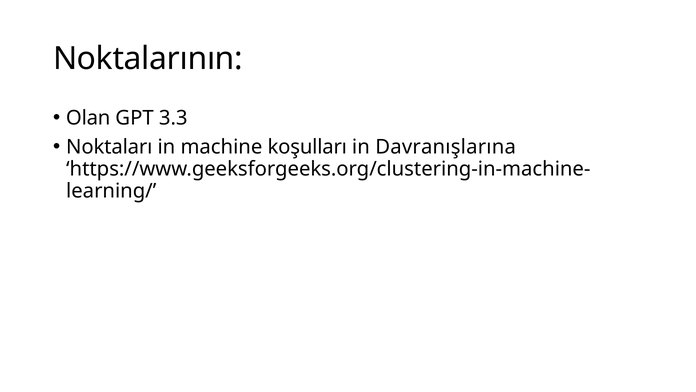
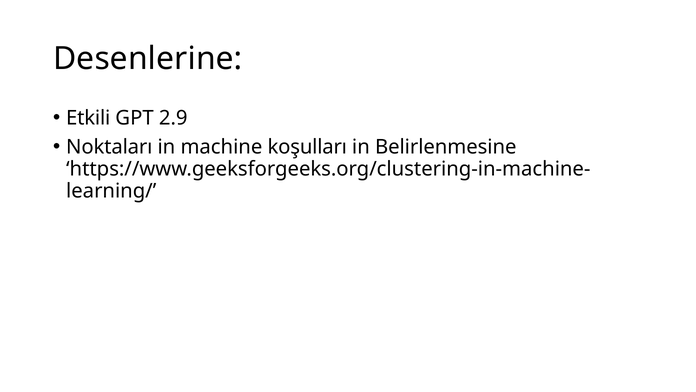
Noktalarının: Noktalarının -> Desenlerine (148, 58)
Olan: Olan -> Etkili (88, 118)
3.3: 3.3 -> 2.9 (173, 118)
Davranışlarına: Davranışlarına -> Belirlenmesine (446, 147)
